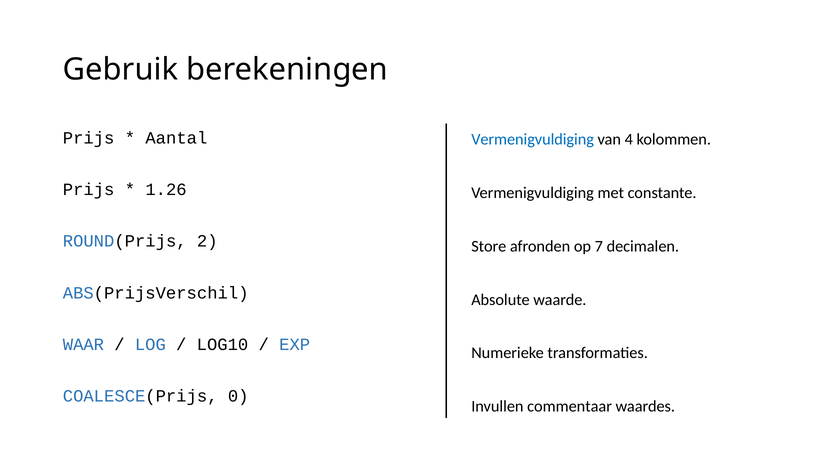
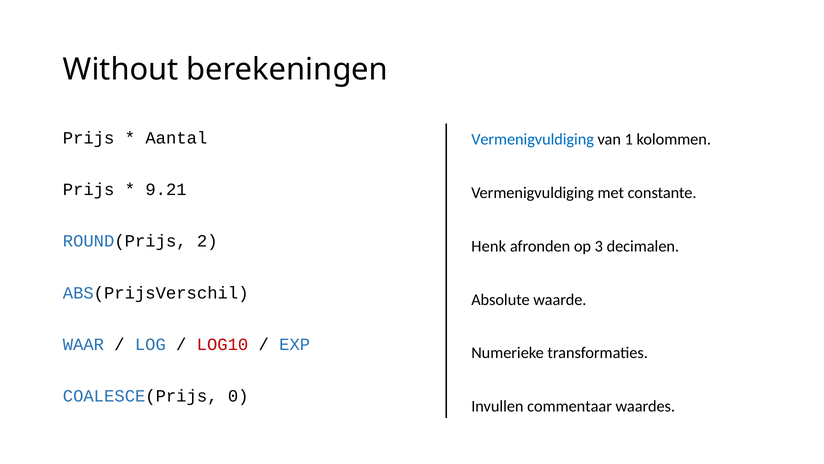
Gebruik: Gebruik -> Without (121, 69)
4: 4 -> 1 (629, 139)
1.26: 1.26 -> 9.21 (166, 190)
Store: Store -> Henk (489, 246)
7: 7 -> 3 (599, 246)
LOG10 colour: black -> red (222, 344)
